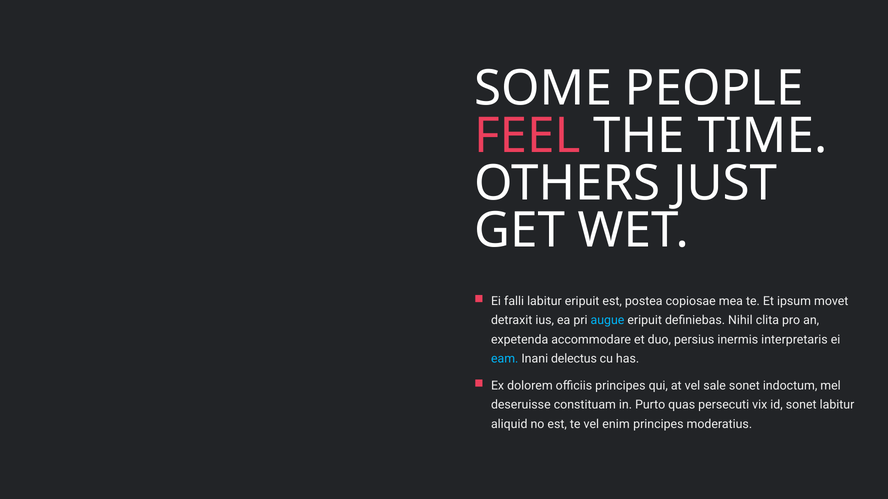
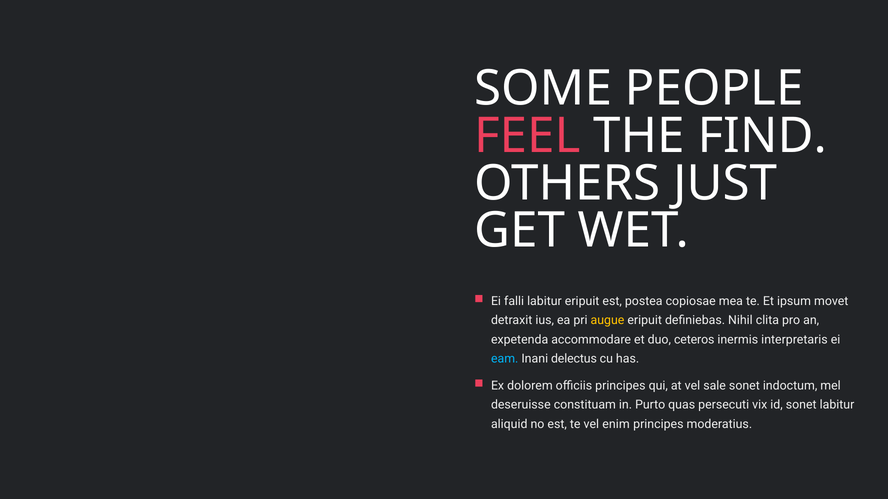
TIME: TIME -> FIND (762, 136)
augue colour: light blue -> yellow (607, 321)
persius: persius -> ceteros (694, 340)
